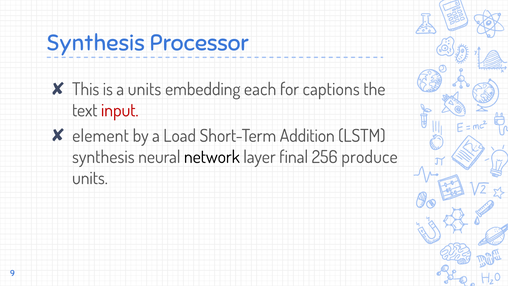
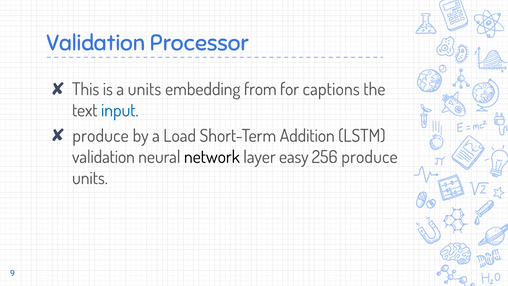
Synthesis: Synthesis -> Validation (96, 43)
each: each -> from (260, 89)
input colour: red -> blue (120, 110)
element: element -> produce (101, 136)
synthesis: synthesis -> validation (103, 157)
final: final -> easy (294, 157)
